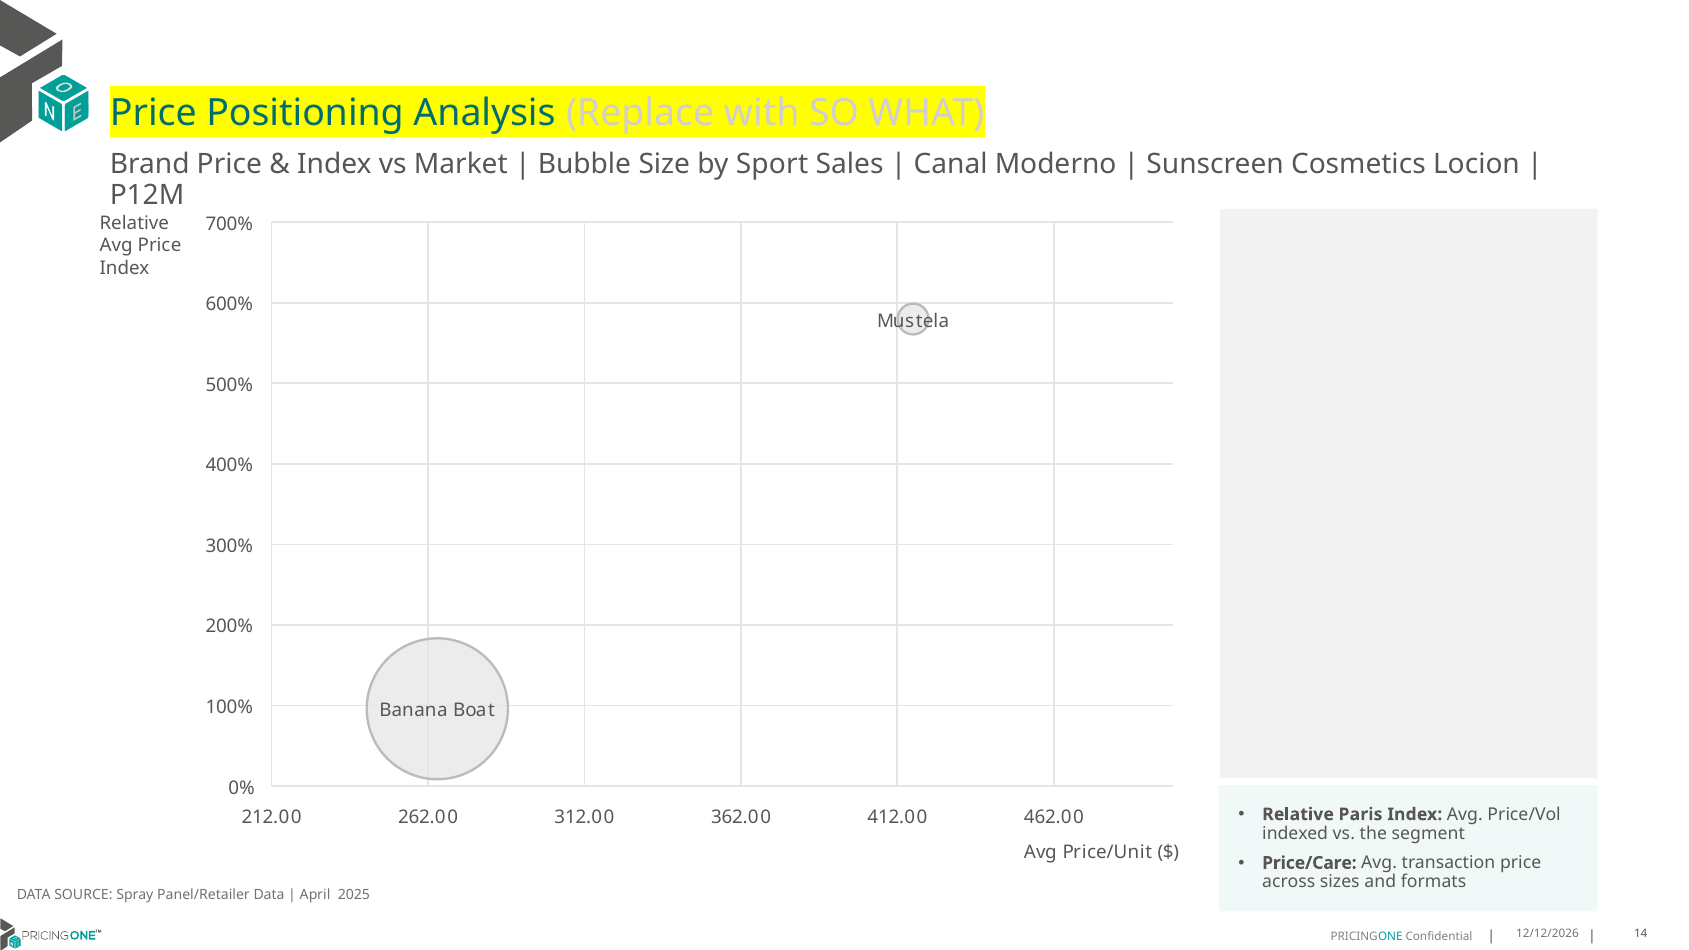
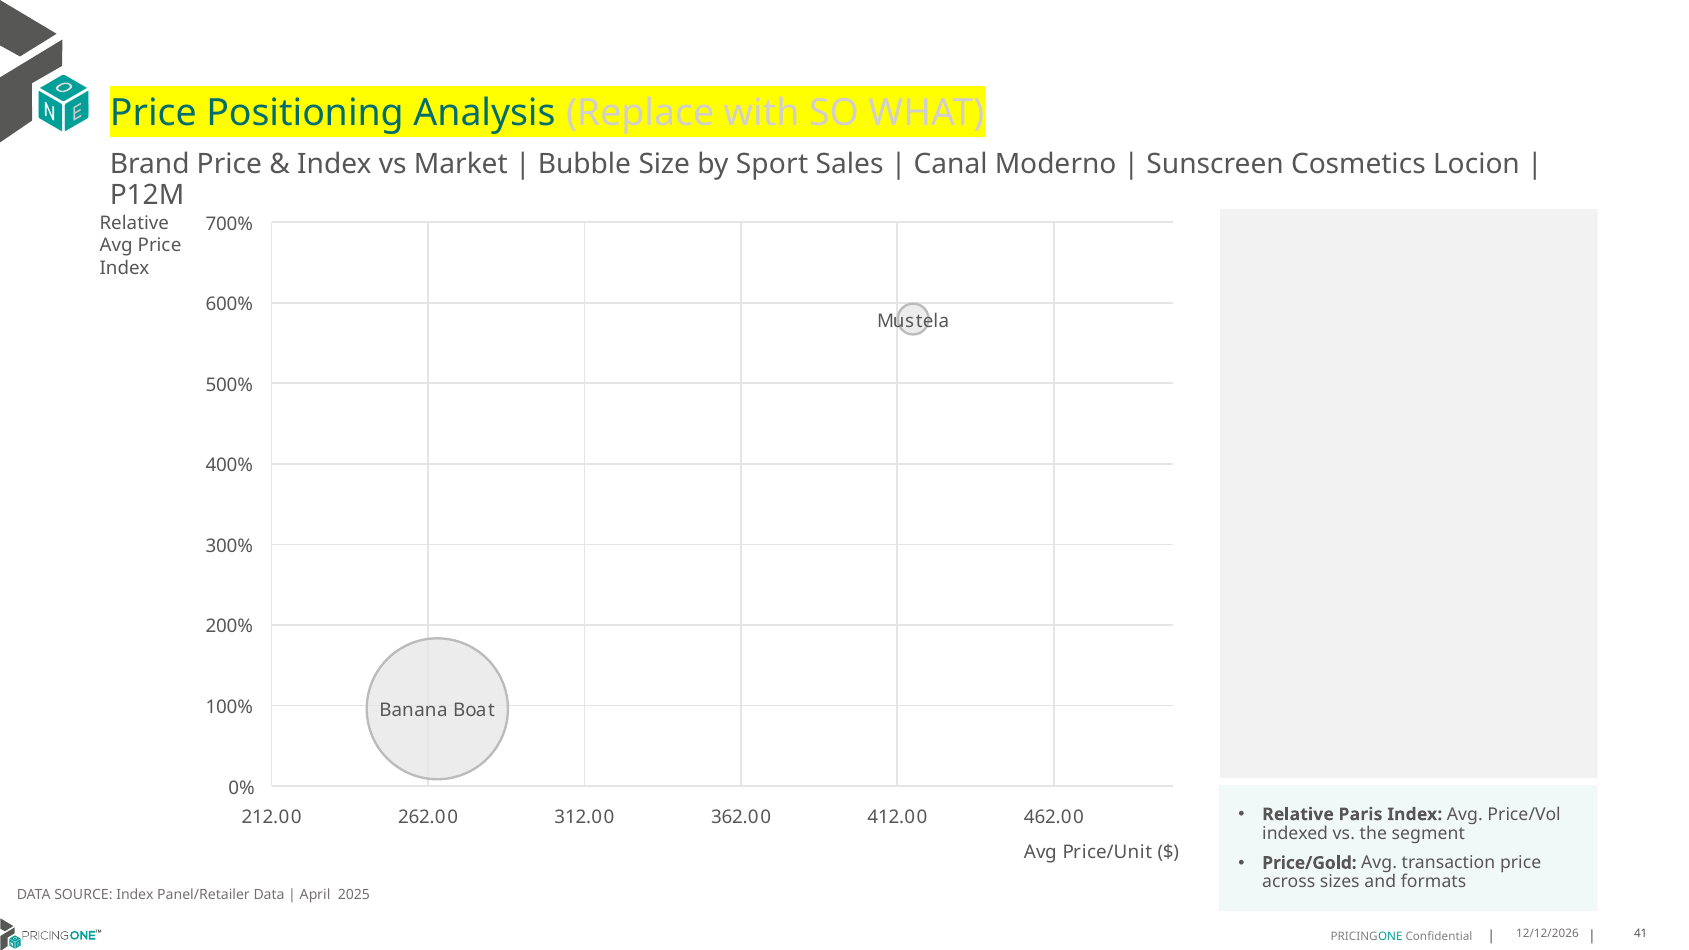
Price/Care: Price/Care -> Price/Gold (1309, 863)
SOURCE Spray: Spray -> Index (135, 895)
14: 14 -> 41 (1641, 934)
